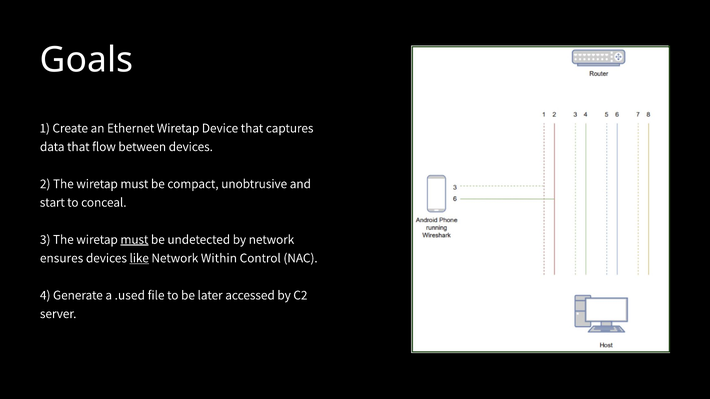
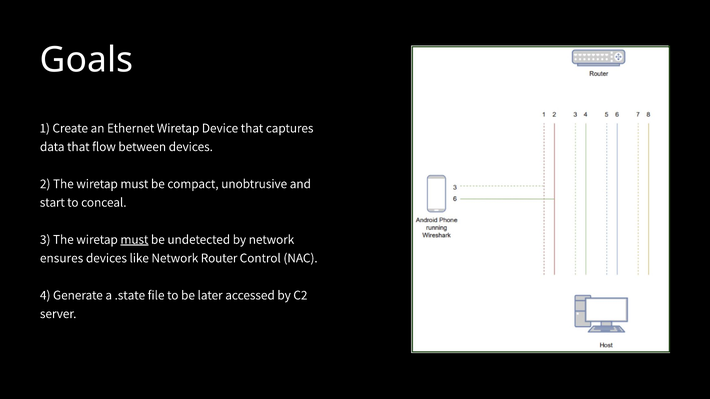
like underline: present -> none (139, 258)
Within: Within -> Router (219, 258)
.used: .used -> .state (130, 295)
